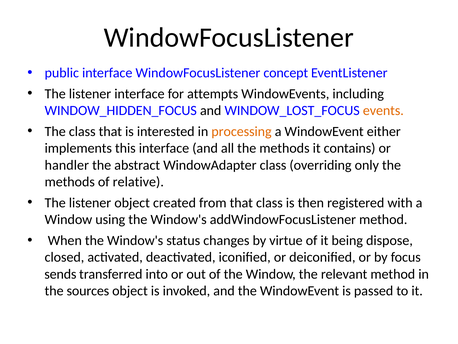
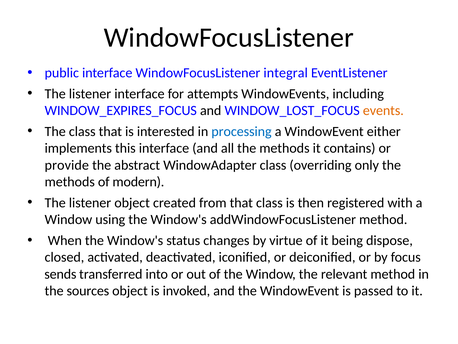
concept: concept -> integral (286, 73)
WINDOW_HIDDEN_FOCUS: WINDOW_HIDDEN_FOCUS -> WINDOW_EXPIRES_FOCUS (121, 110)
processing colour: orange -> blue (241, 131)
handler: handler -> provide (67, 165)
relative: relative -> modern (138, 182)
